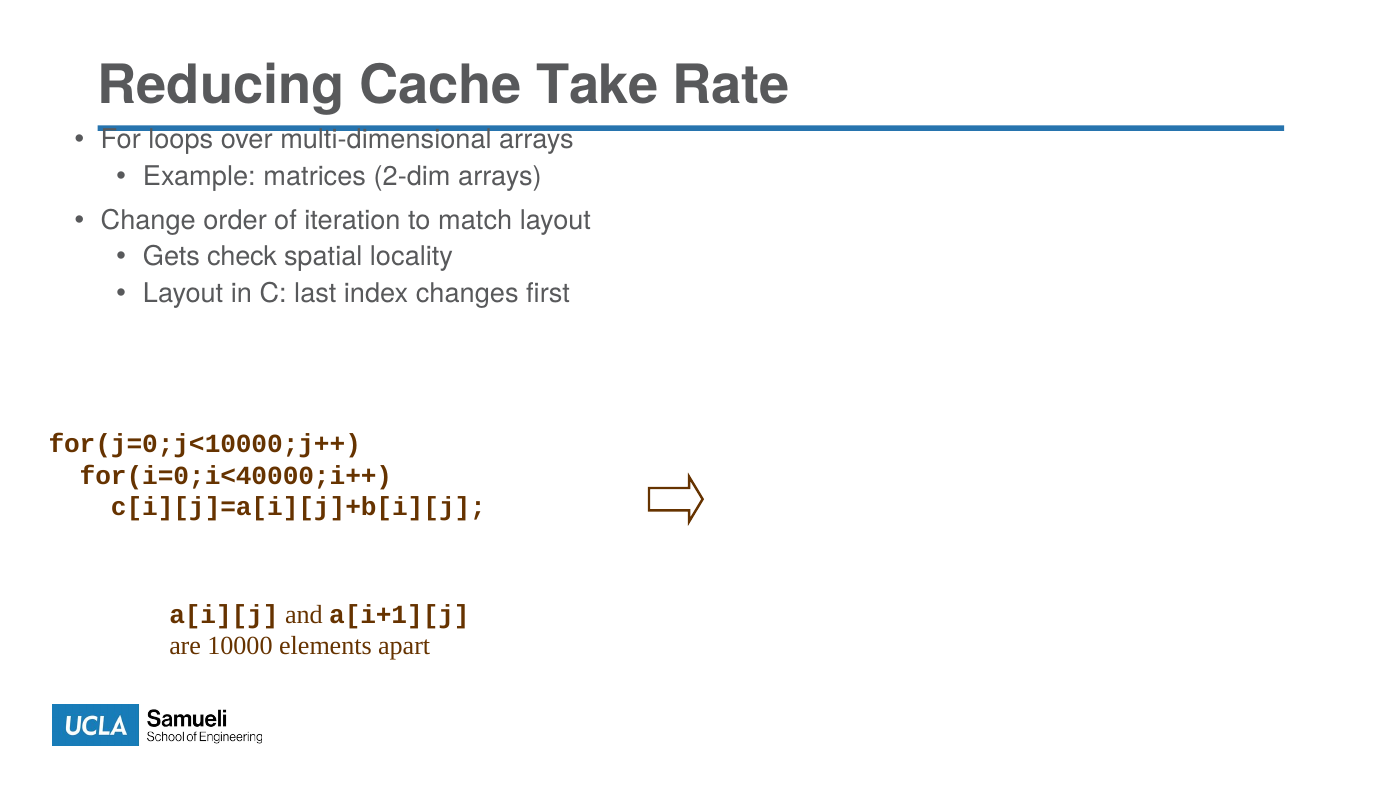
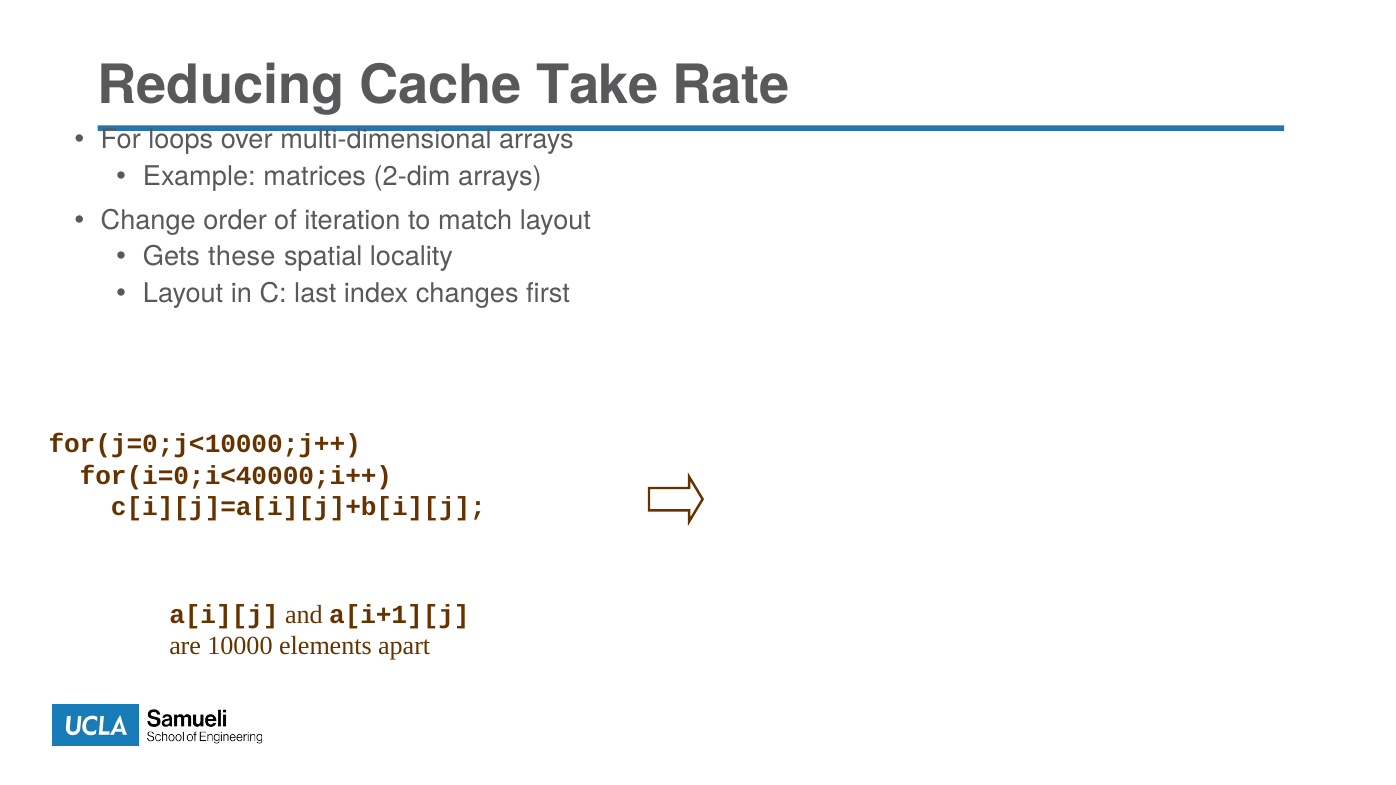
check: check -> these (242, 257)
